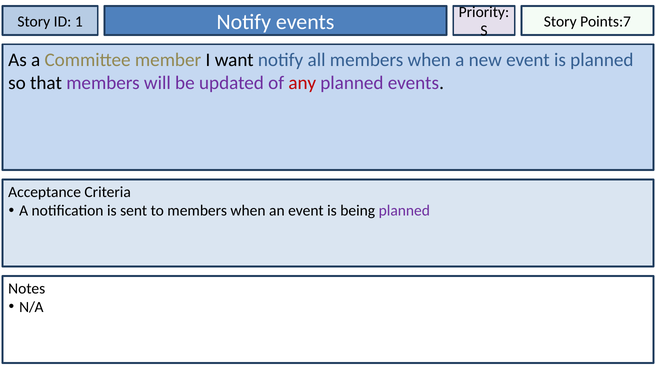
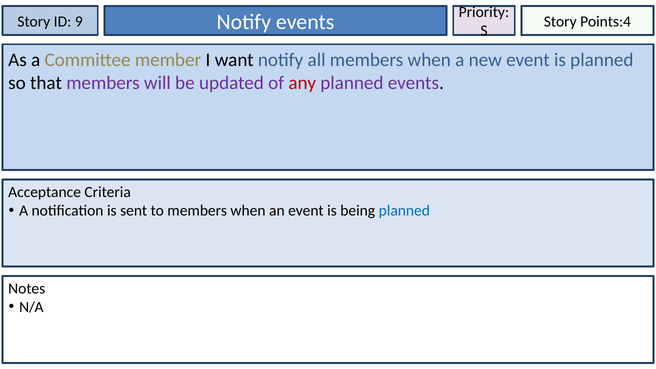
1: 1 -> 9 (79, 21)
Points:7: Points:7 -> Points:4 (606, 21)
planned colour: purple -> blue (404, 211)
